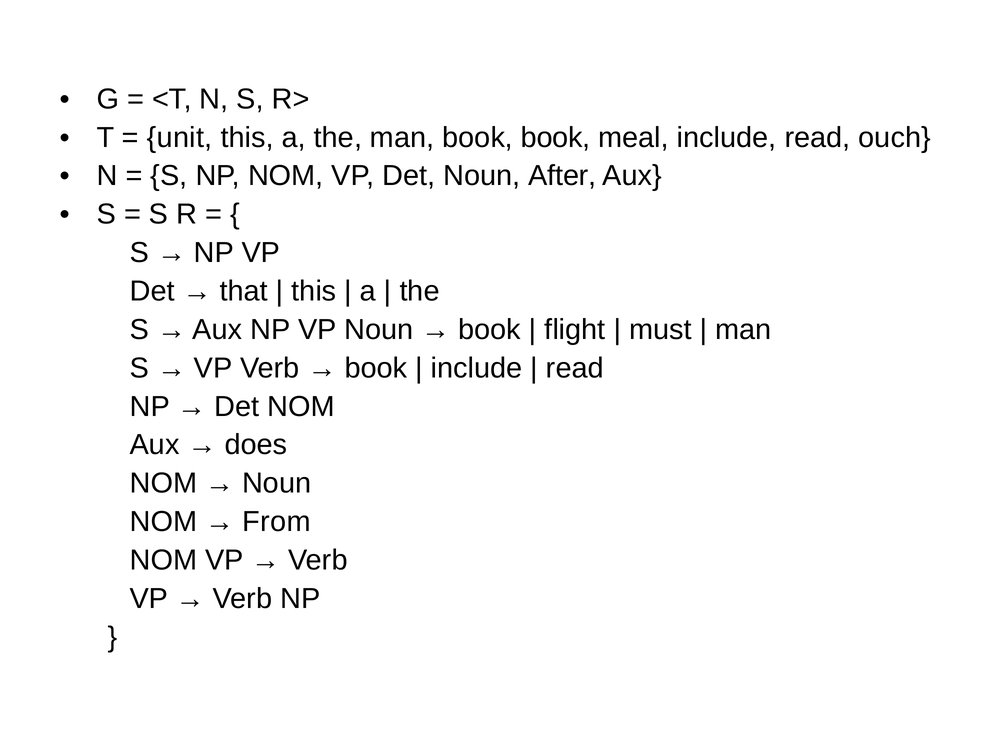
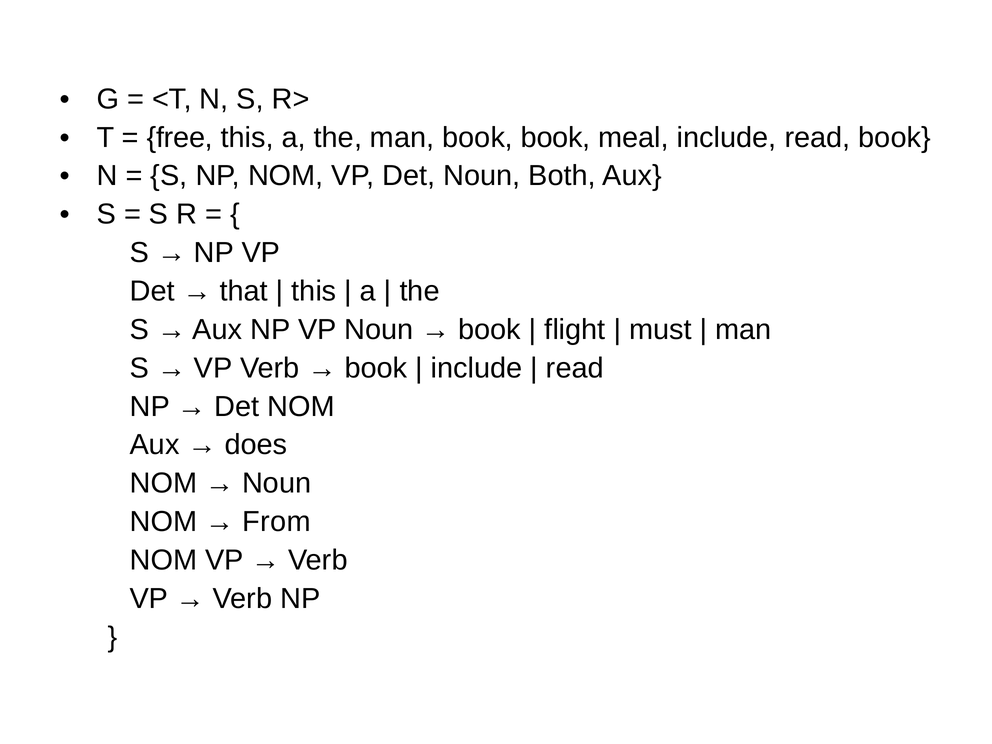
unit: unit -> free (180, 137)
read ouch: ouch -> book (895, 137)
After: After -> Both (562, 176)
